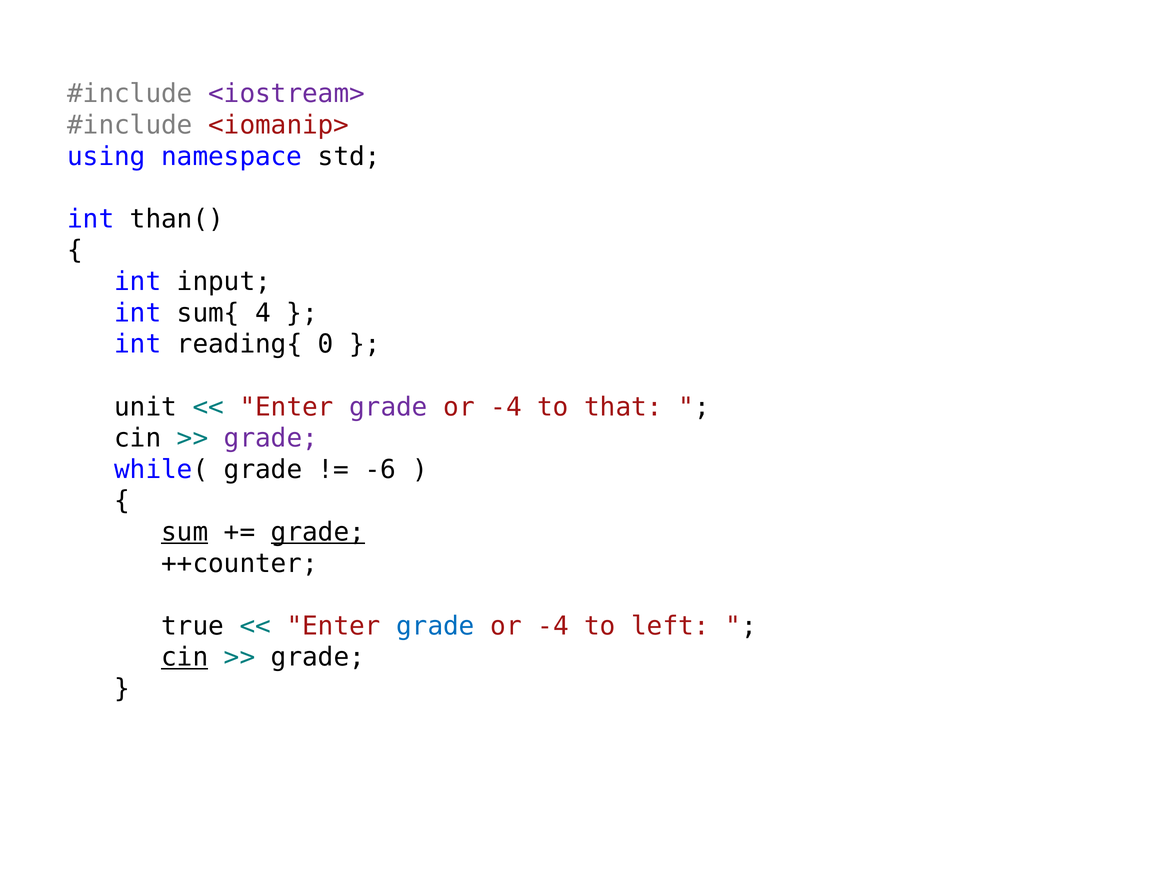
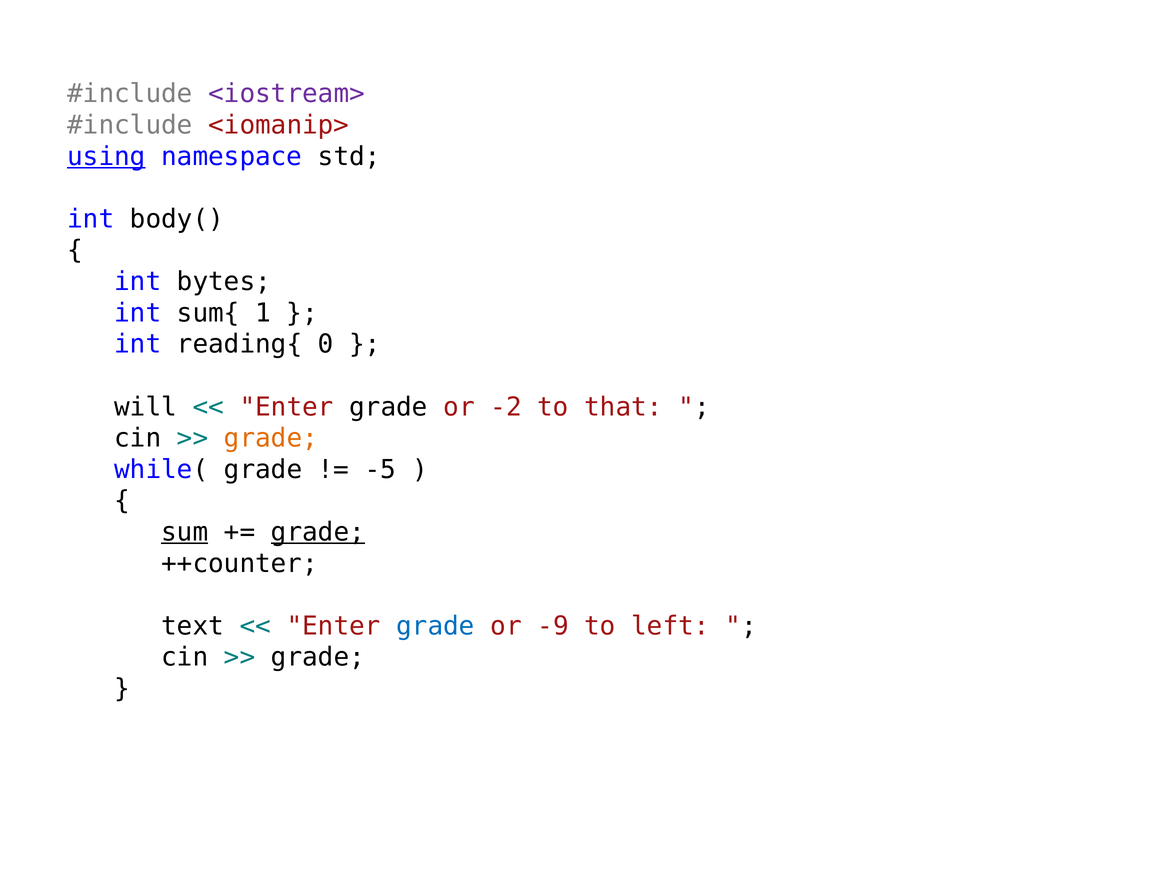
using underline: none -> present (106, 156)
than(: than( -> body( (177, 219)
input: input -> bytes (224, 282)
4: 4 -> 1 (263, 313)
unit: unit -> will (146, 407)
grade colour: purple -> black (388, 407)
-4: -4 -> -2 (506, 407)
grade colour: purple -> orange (271, 438)
-6: -6 -> -5 (381, 470)
true: true -> text (193, 626)
-4: -4 -> -9 (553, 626)
cin underline: present -> none (185, 658)
